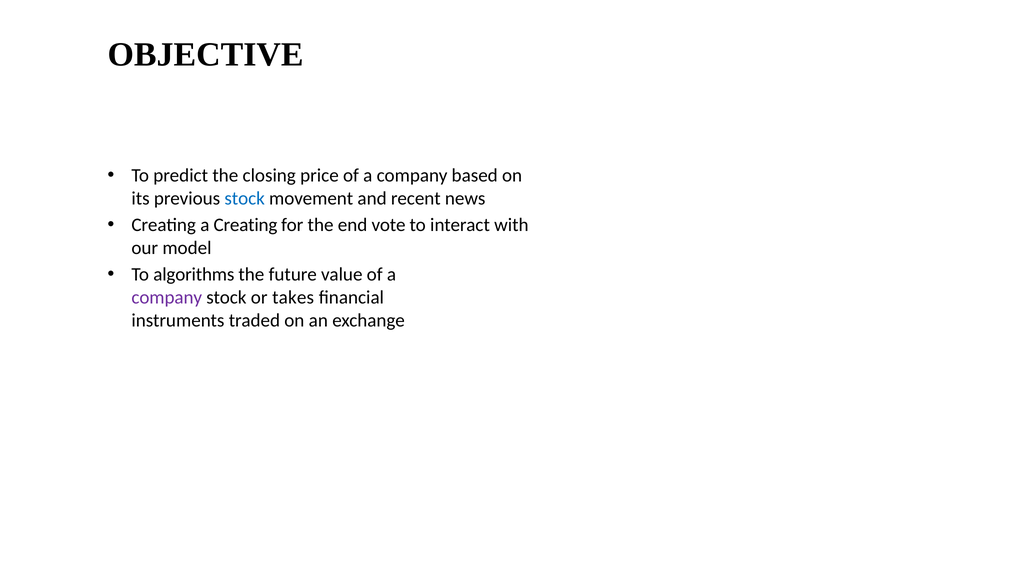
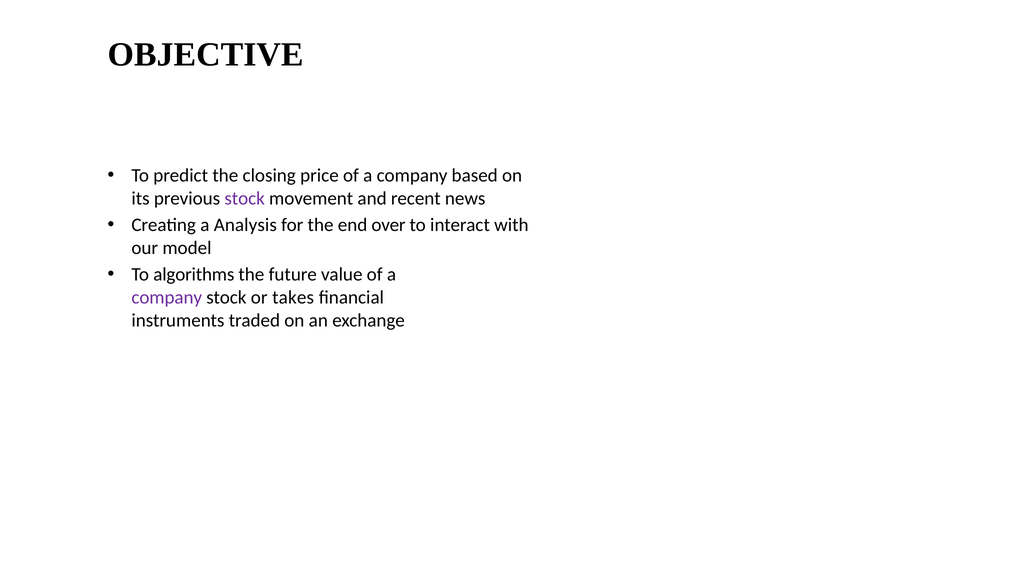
stock colour: blue -> purple (245, 198)
a Creating: Creating -> Analysis (245, 225)
vote: vote -> over (389, 225)
